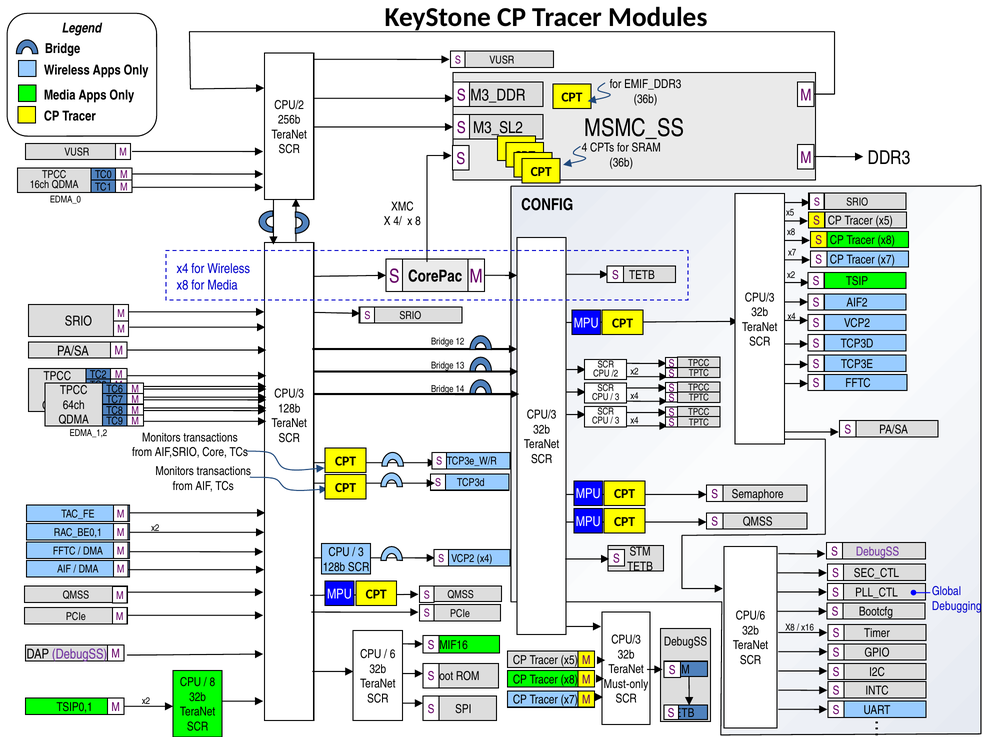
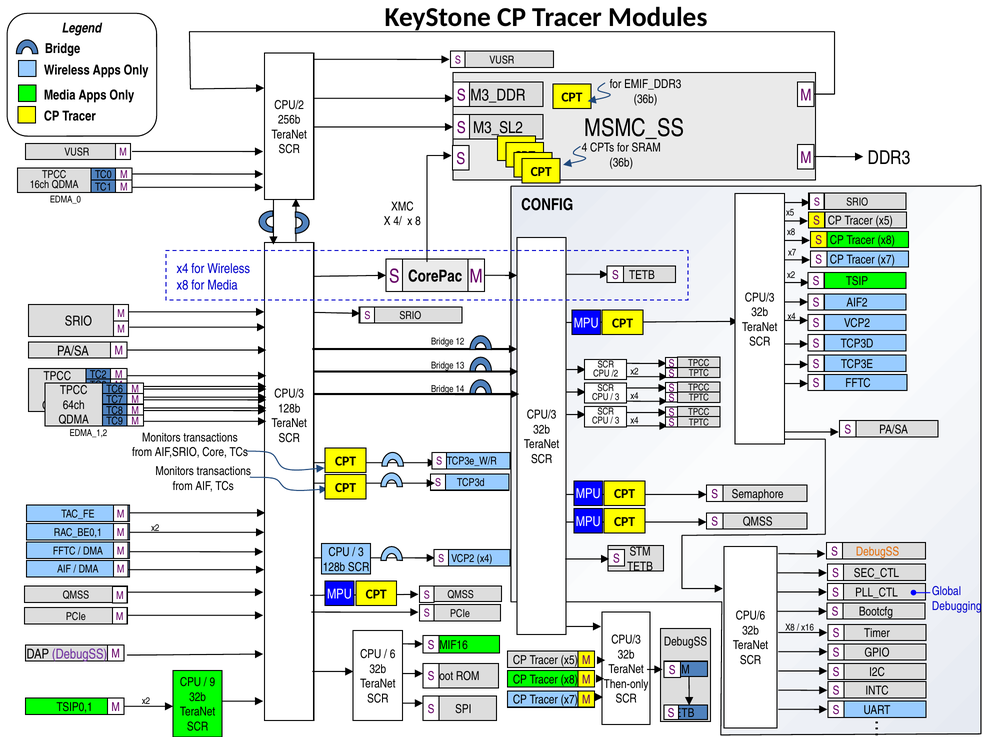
DebugSS colour: purple -> orange (878, 552)
8: 8 -> 9 (212, 683)
Must-only: Must-only -> Then-only (626, 684)
